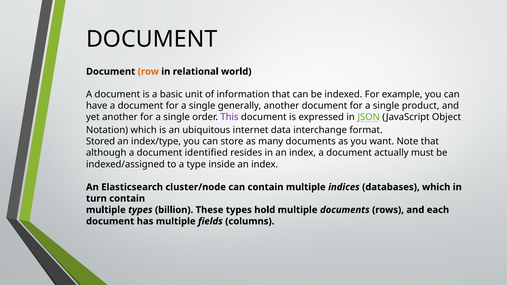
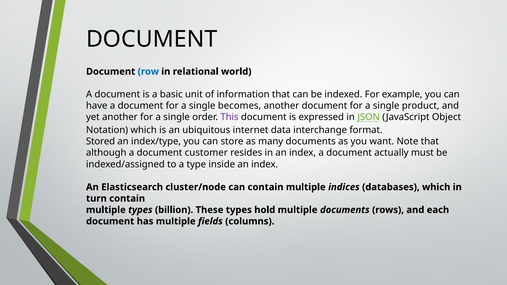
row colour: orange -> blue (148, 72)
generally: generally -> becomes (240, 106)
identified: identified -> customer (206, 153)
